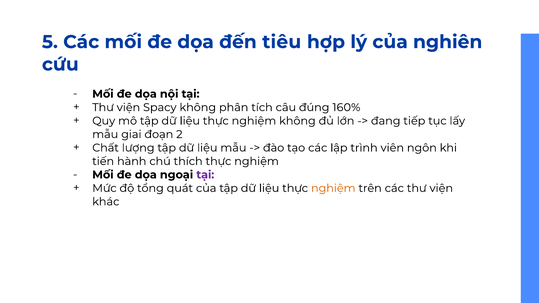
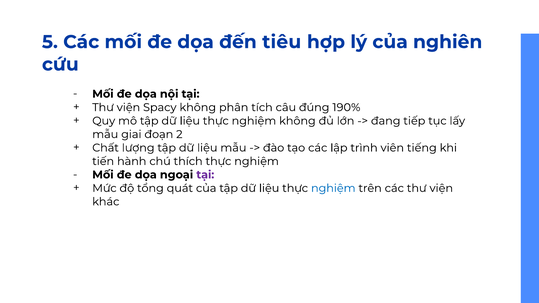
160%: 160% -> 190% (346, 107)
ngôn: ngôn -> tiếng (422, 148)
nghiệm colour: orange -> blue (333, 188)
